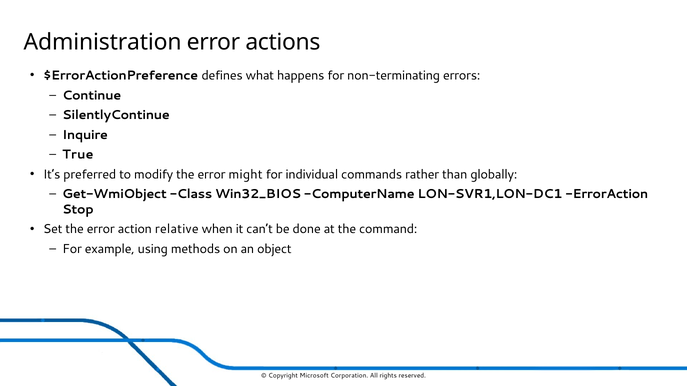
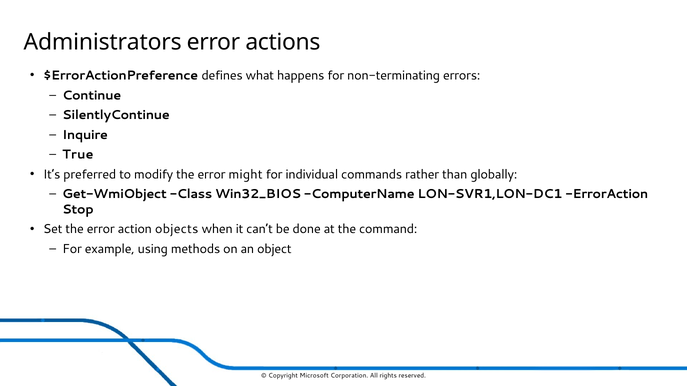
Administration: Administration -> Administrators (103, 42)
relative: relative -> objects (177, 229)
